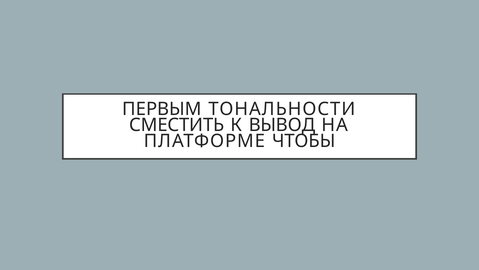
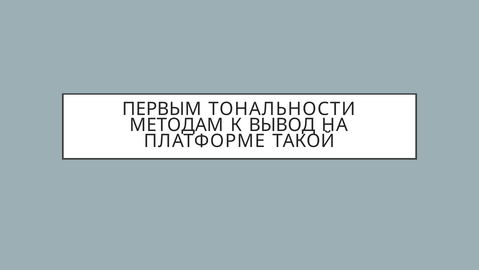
СМЕСТИТЬ: СМЕСТИТЬ -> МЕТОДАМ (177, 125)
ЧТОБЫ: ЧТОБЫ -> ТАКОЙ (304, 141)
